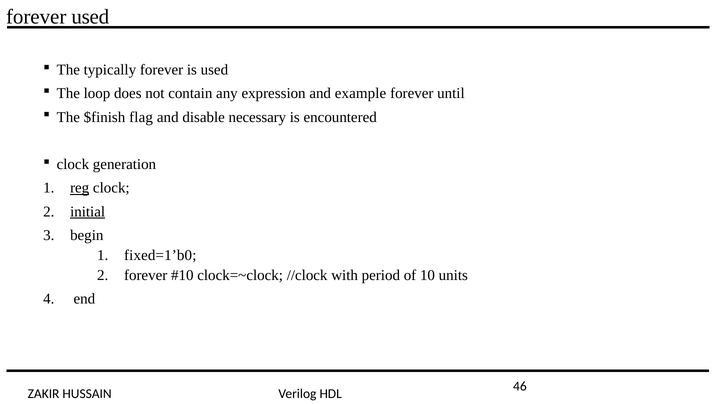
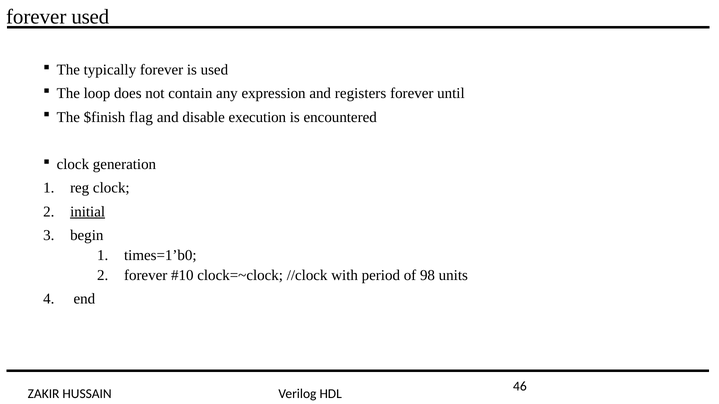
example: example -> registers (361, 94)
necessary: necessary -> execution (257, 117)
reg underline: present -> none (80, 188)
fixed=1’b0: fixed=1’b0 -> times=1’b0 (160, 255)
10: 10 -> 98 (427, 275)
